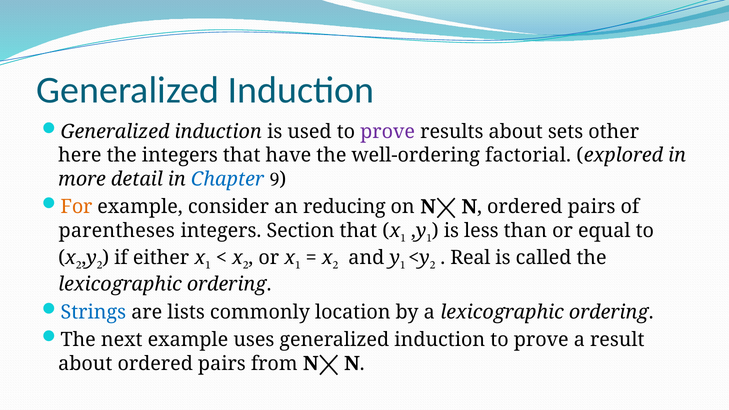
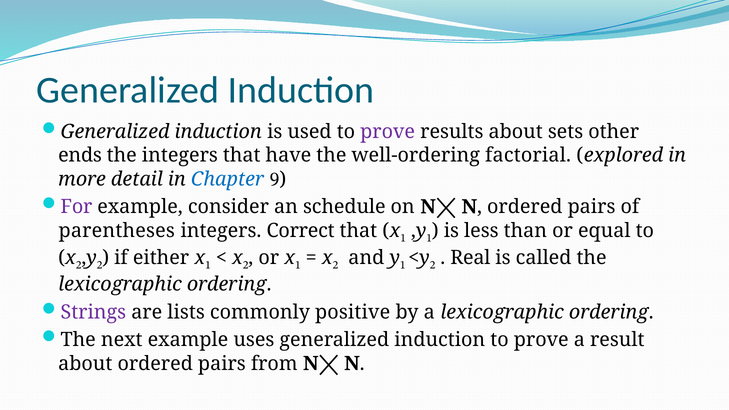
here: here -> ends (80, 155)
For colour: orange -> purple (76, 207)
reducing: reducing -> schedule (344, 207)
Section: Section -> Correct (301, 231)
Strings colour: blue -> purple (93, 312)
location: location -> positive (353, 312)
